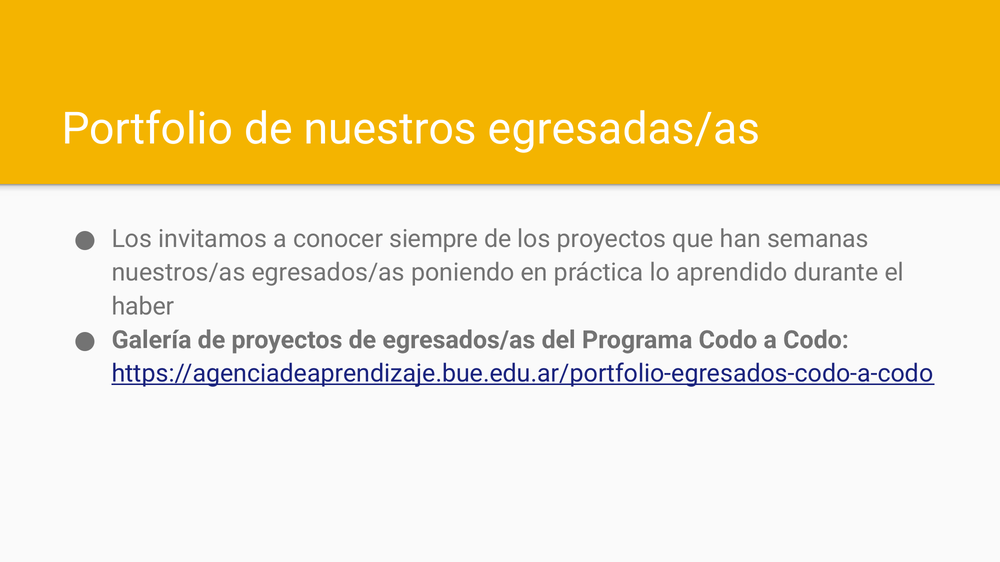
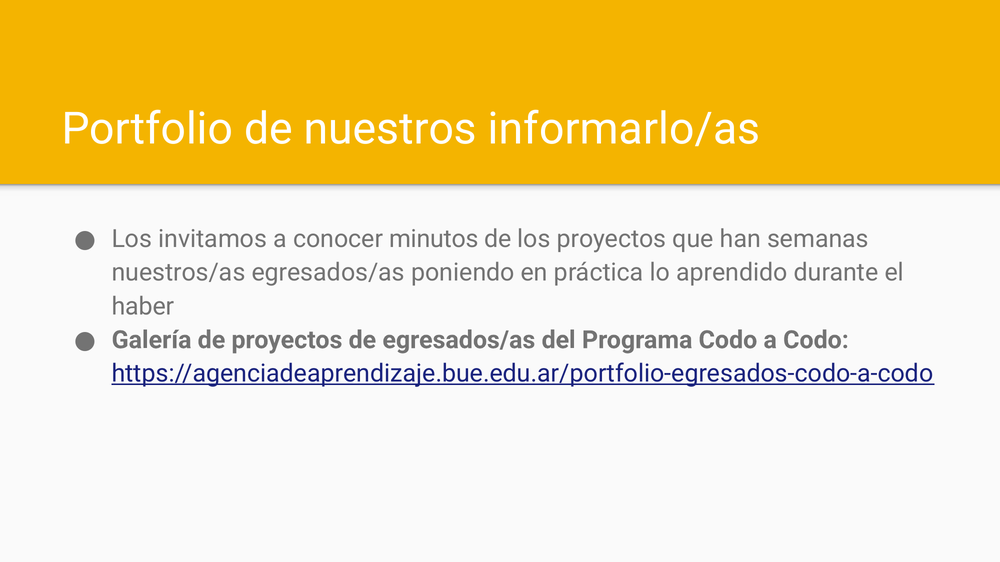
egresadas/as: egresadas/as -> informarlo/as (624, 129)
siempre: siempre -> minutos (434, 239)
